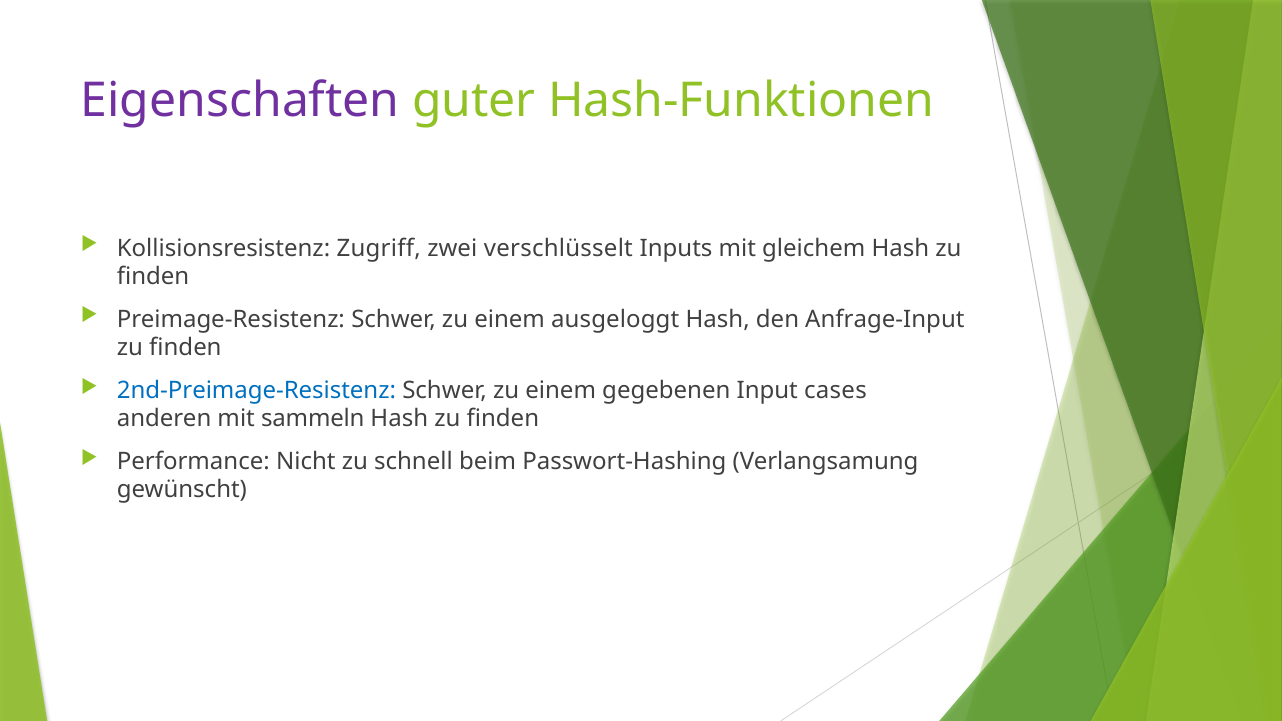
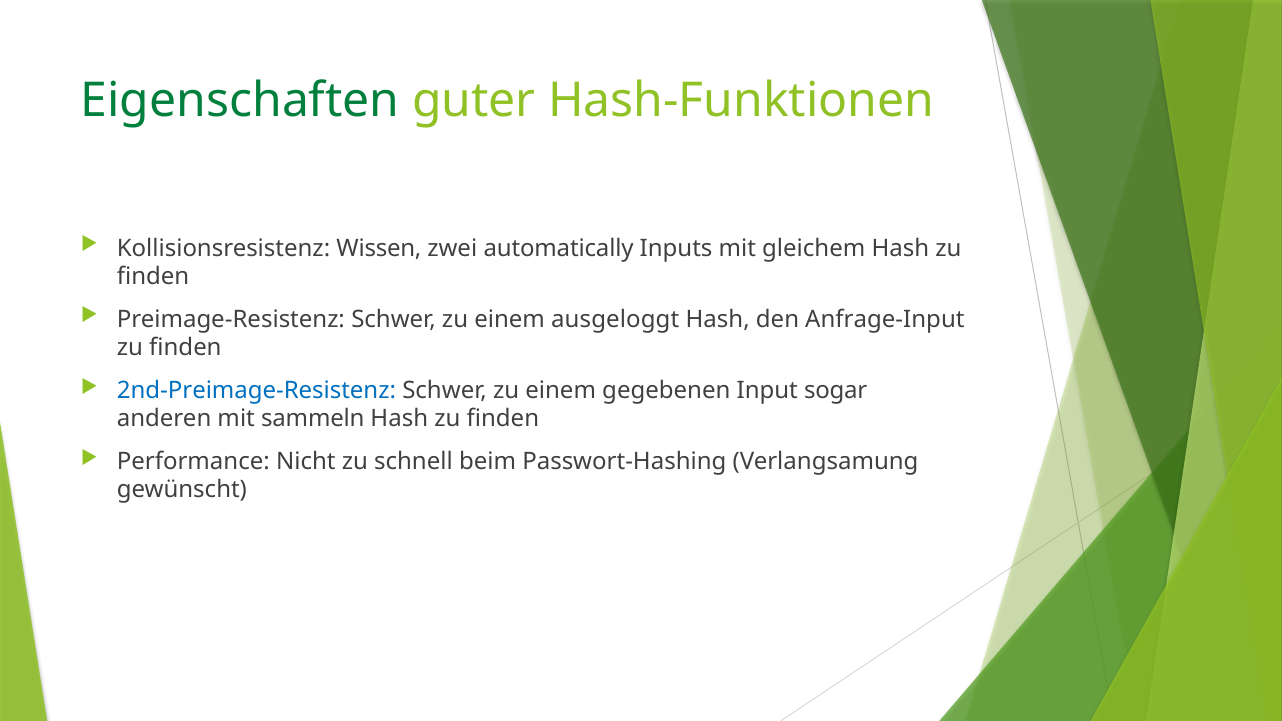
Eigenschaften colour: purple -> green (240, 101)
Zugriff: Zugriff -> Wissen (379, 248)
verschlüsselt: verschlüsselt -> automatically (559, 248)
cases: cases -> sogar (836, 390)
